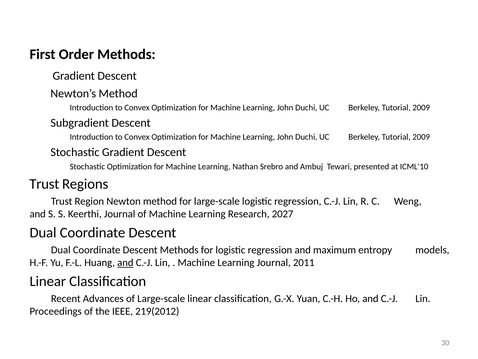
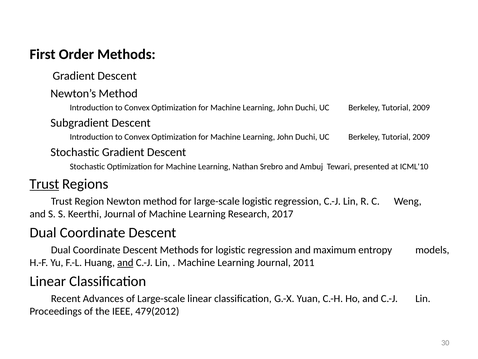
Trust underline: none -> present (44, 184)
2027: 2027 -> 2017 (283, 214)
219(2012: 219(2012 -> 479(2012 (157, 311)
